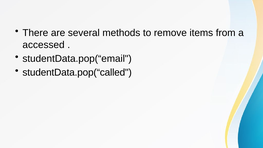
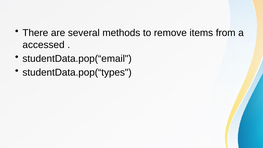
studentData.pop(“called: studentData.pop(“called -> studentData.pop(“types (77, 72)
